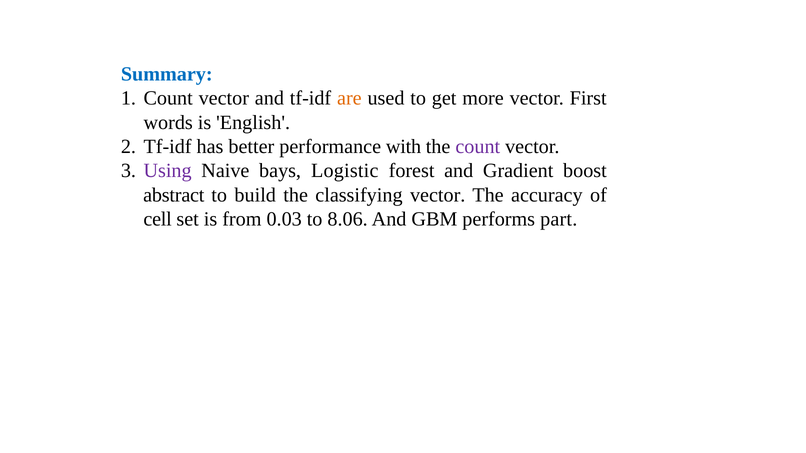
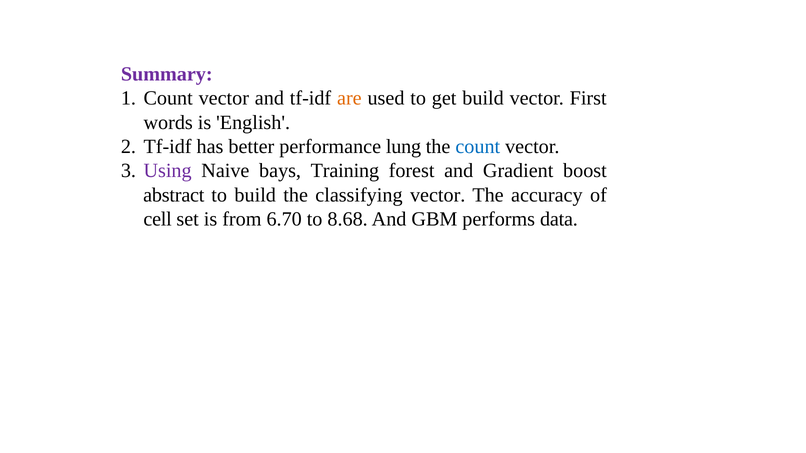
Summary colour: blue -> purple (167, 74)
get more: more -> build (483, 98)
with: with -> lung (404, 147)
count colour: purple -> blue (478, 147)
Logistic: Logistic -> Training (345, 171)
0.03: 0.03 -> 6.70 (284, 219)
8.06: 8.06 -> 8.68 (348, 219)
part: part -> data (559, 219)
